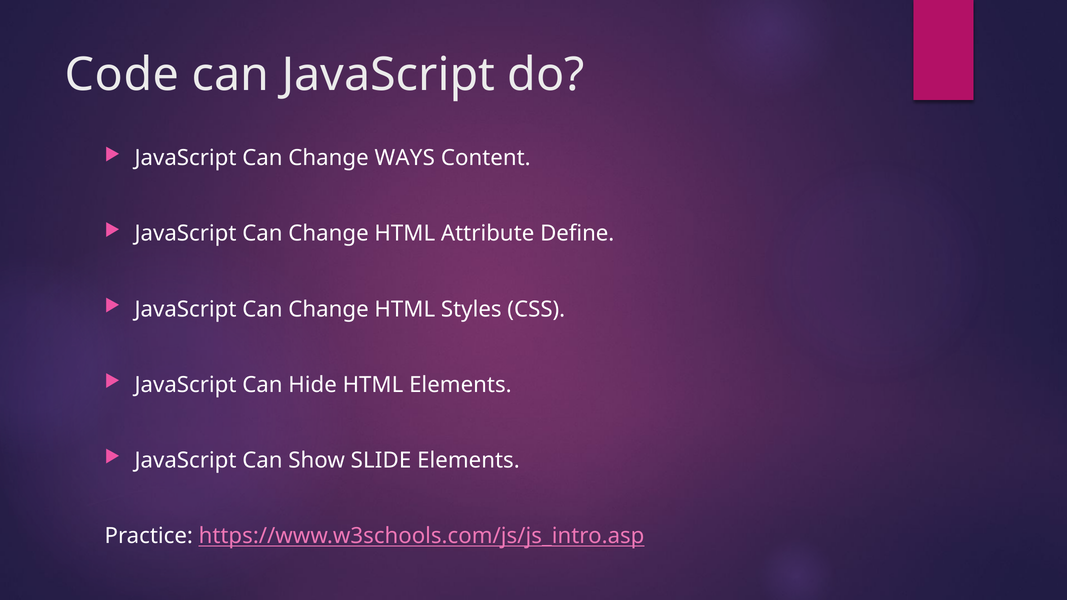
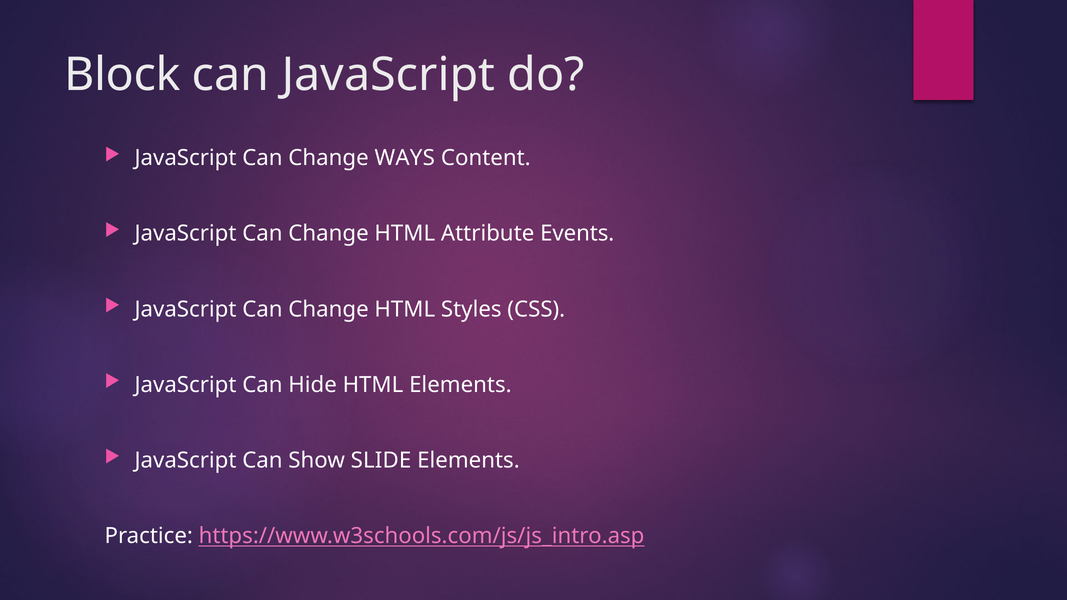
Code: Code -> Block (122, 75)
Define: Define -> Events (577, 234)
